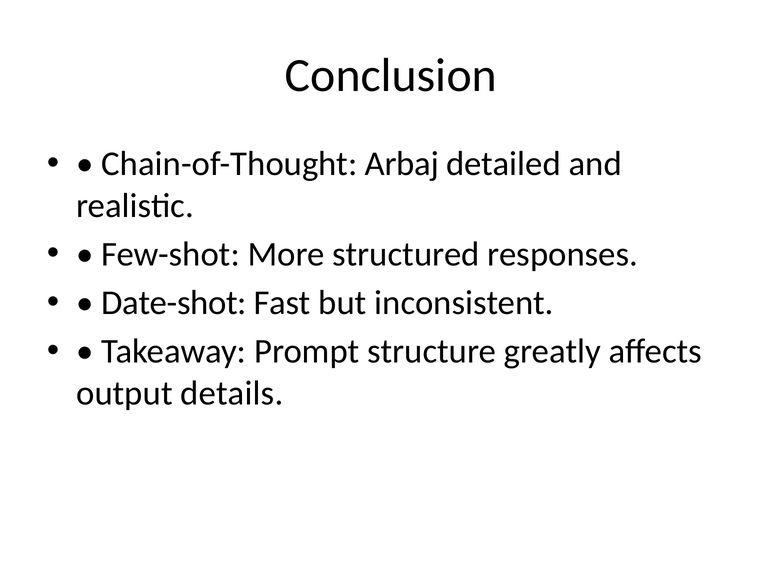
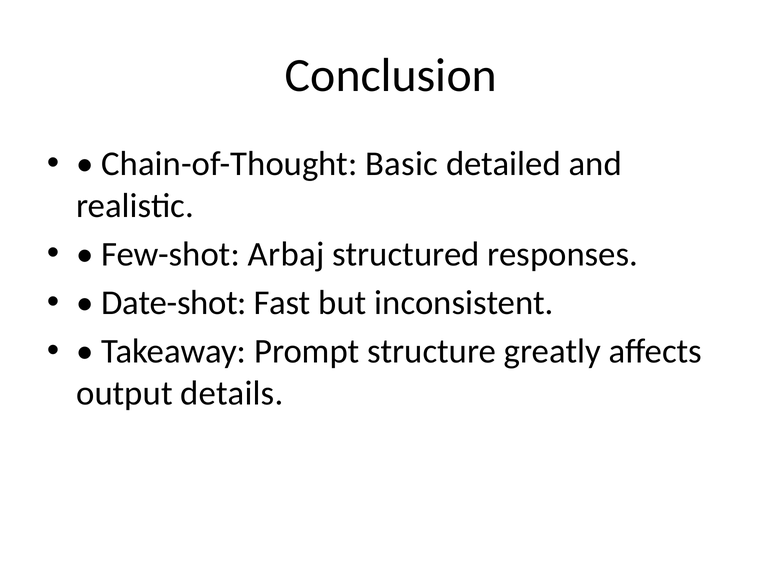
Arbaj: Arbaj -> Basic (402, 164)
More: More -> Arbaj (286, 254)
